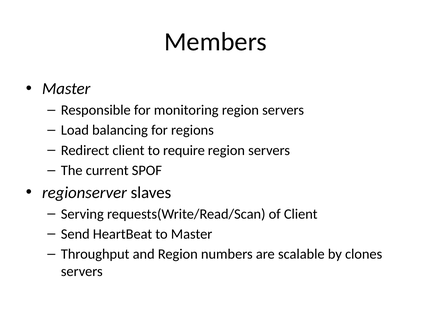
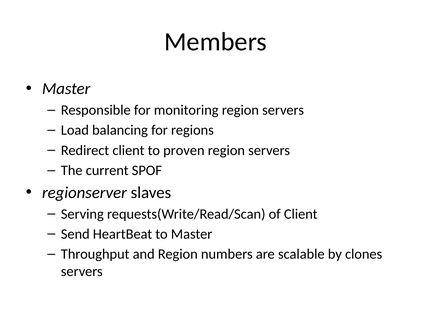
require: require -> proven (184, 150)
